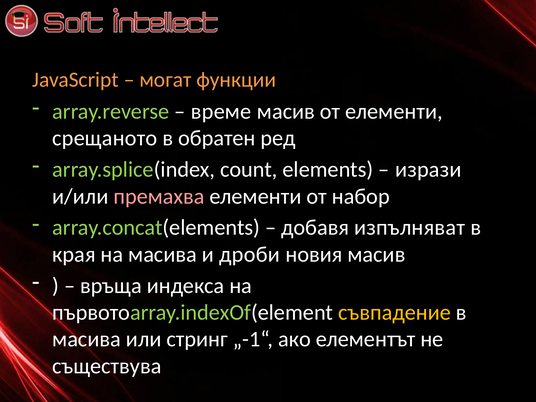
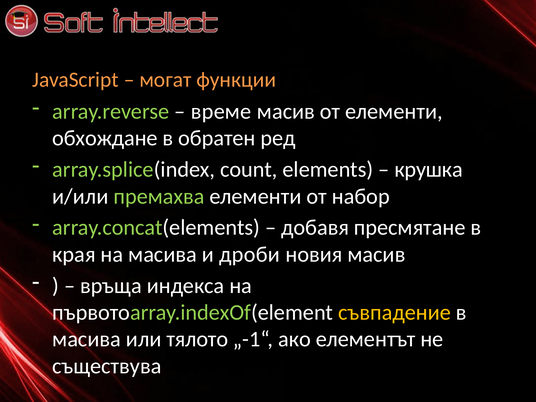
срещаното: срещаното -> обхождане (105, 138)
изрази: изрази -> крушка (429, 170)
премахва colour: pink -> light green (159, 196)
изпълняват: изпълняват -> пресмятане (410, 228)
стринг: стринг -> тялото (197, 339)
